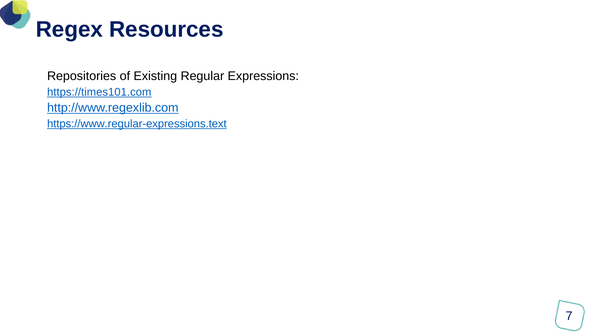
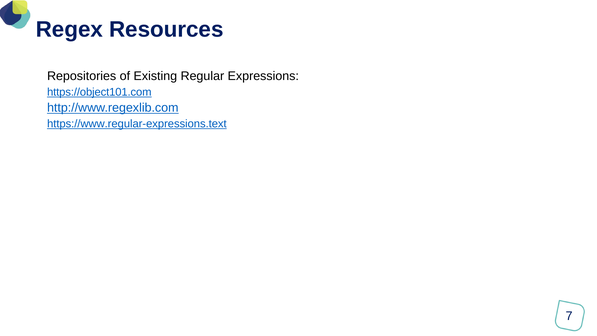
https://times101.com: https://times101.com -> https://object101.com (99, 92)
